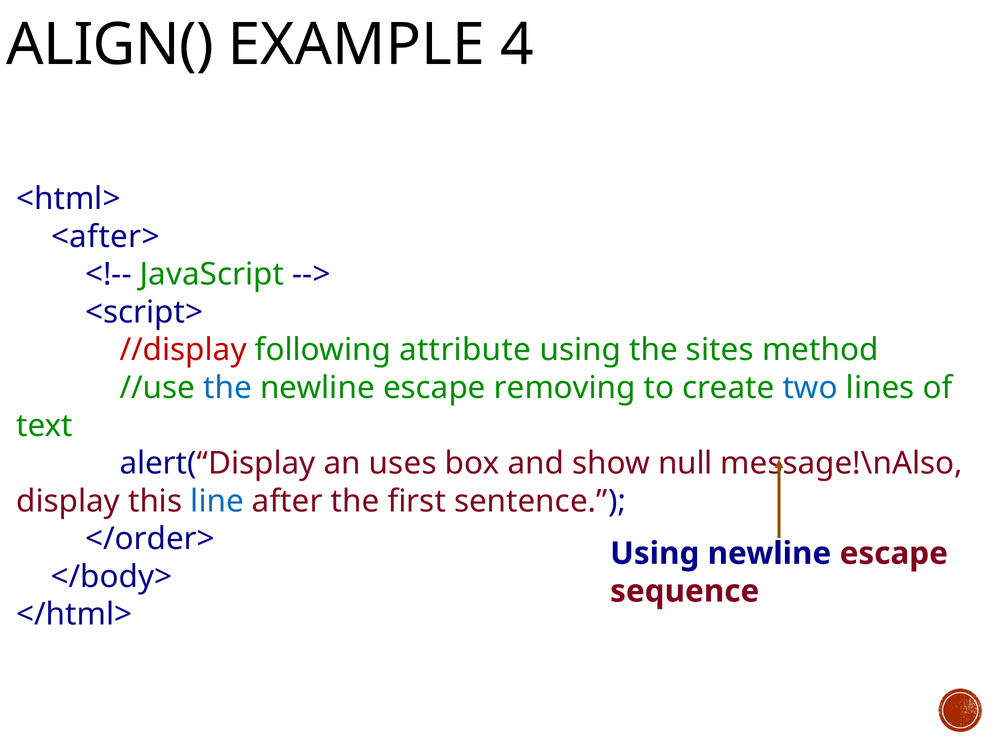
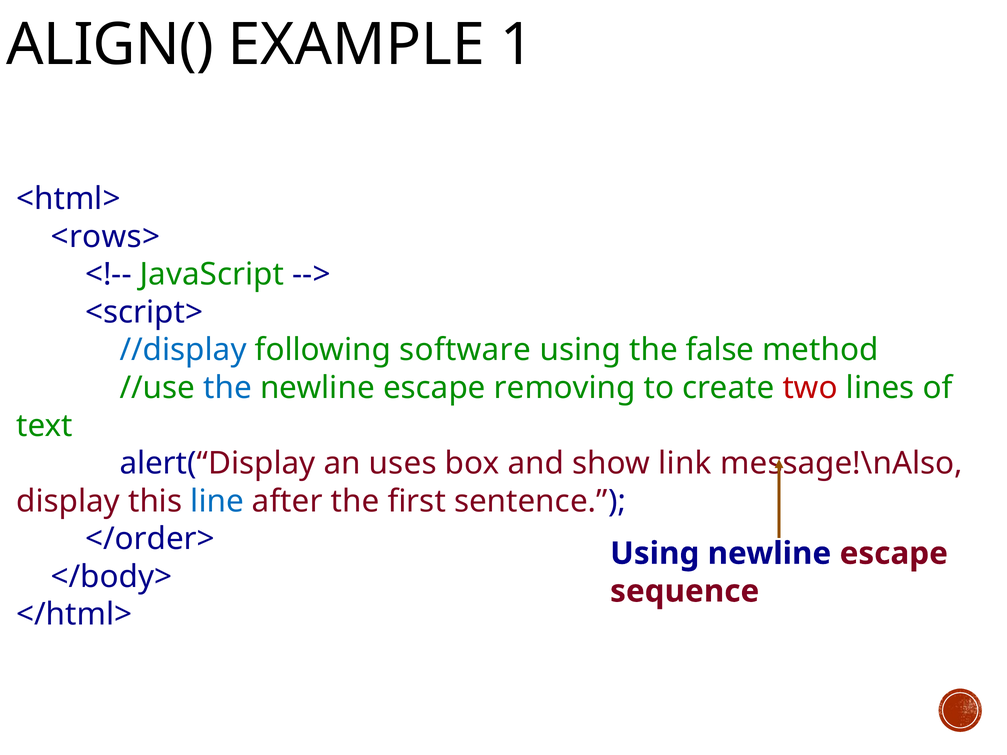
4: 4 -> 1 (517, 45)
<after>: <after> -> <rows> (105, 237)
//display colour: red -> blue (183, 350)
attribute: attribute -> software (465, 350)
sites: sites -> false (720, 350)
two colour: blue -> red (810, 388)
null: null -> link (685, 464)
